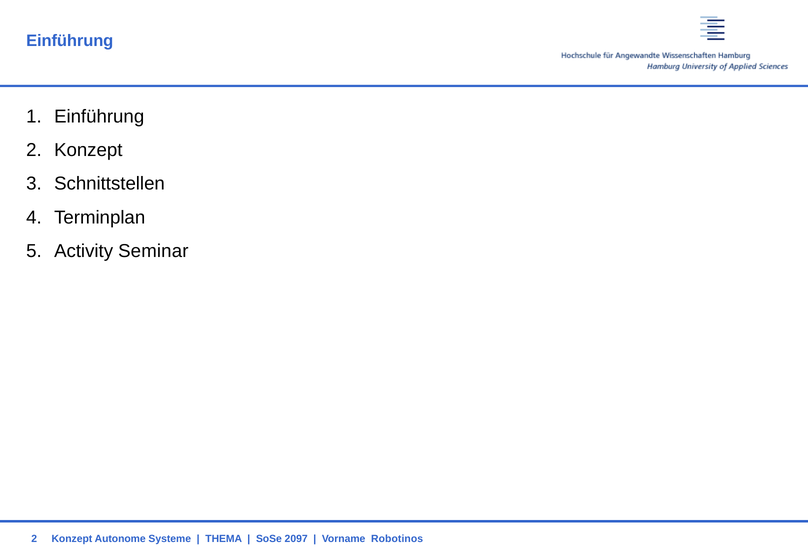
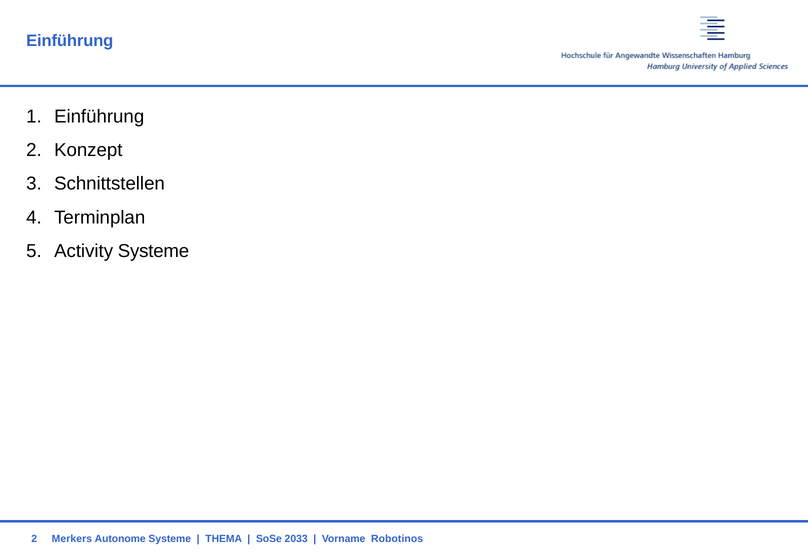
Activity Seminar: Seminar -> Systeme (154, 251)
Konzept: Konzept -> Merkers (72, 538)
2097: 2097 -> 2033 (296, 538)
